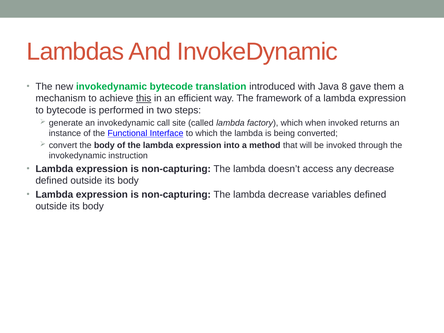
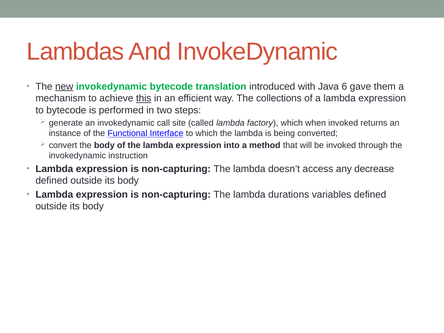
new underline: none -> present (64, 87)
8: 8 -> 6 (344, 87)
framework: framework -> collections (279, 98)
lambda decrease: decrease -> durations (289, 195)
